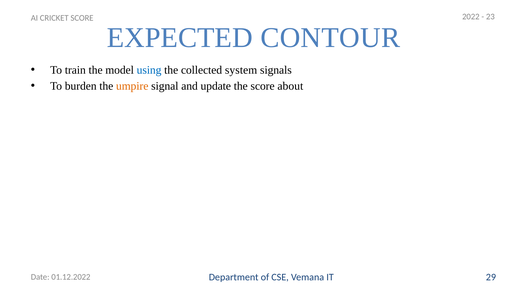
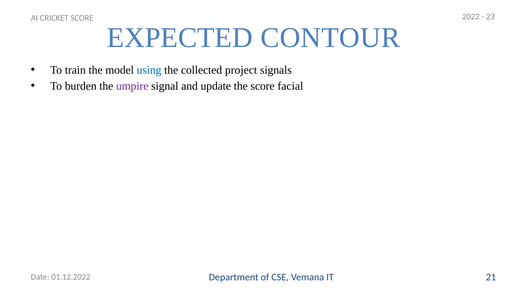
system: system -> project (241, 70)
umpire colour: orange -> purple (132, 86)
about: about -> facial (290, 86)
29: 29 -> 21 (491, 277)
